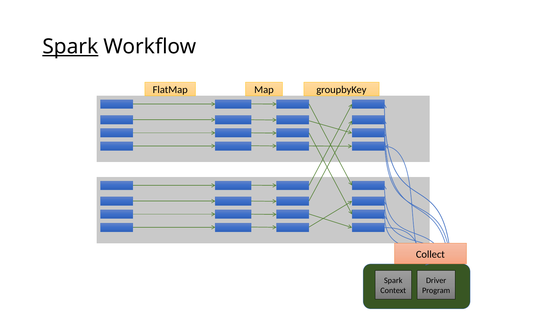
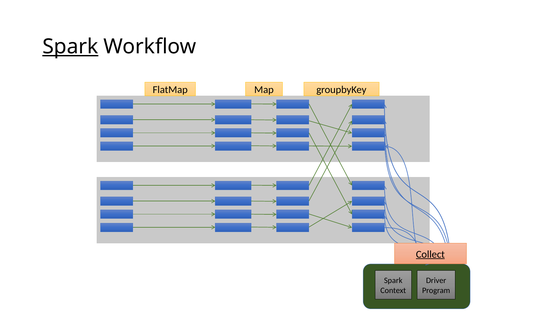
Collect underline: none -> present (430, 255)
